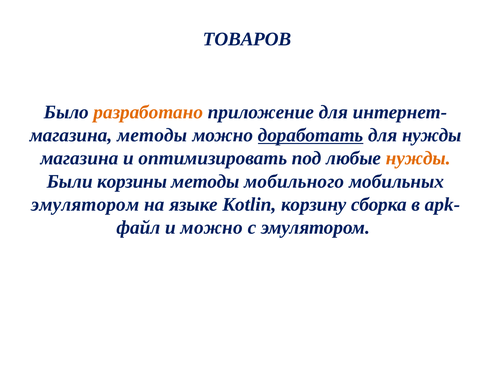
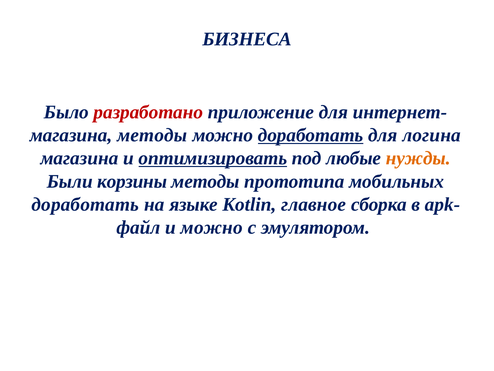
ТОВАРОВ: ТОВАРОВ -> БИЗНЕСА (247, 39)
разработано colour: orange -> red (148, 112)
для нужды: нужды -> логина (432, 135)
оптимизировать underline: none -> present (213, 158)
мобильного: мобильного -> прототипа (294, 181)
эмулятором: эмулятором -> доработать (85, 204)
корзину: корзину -> главное (314, 204)
